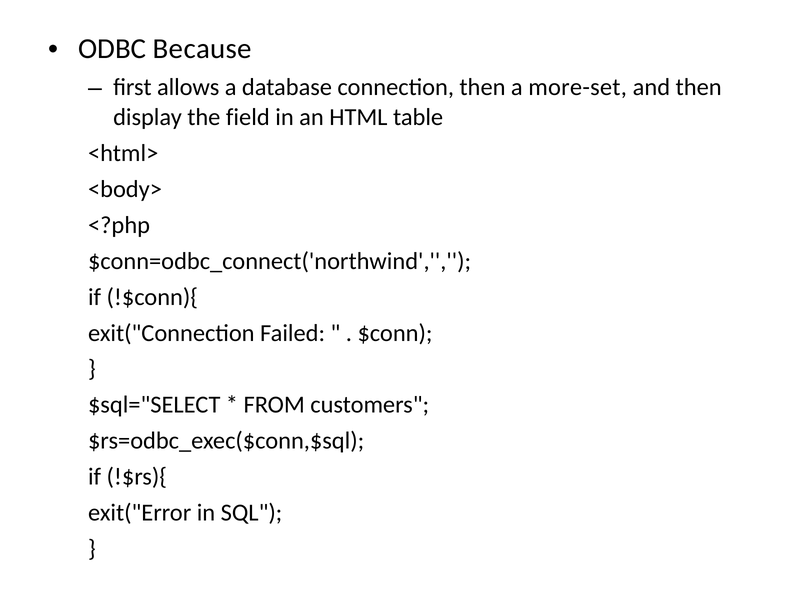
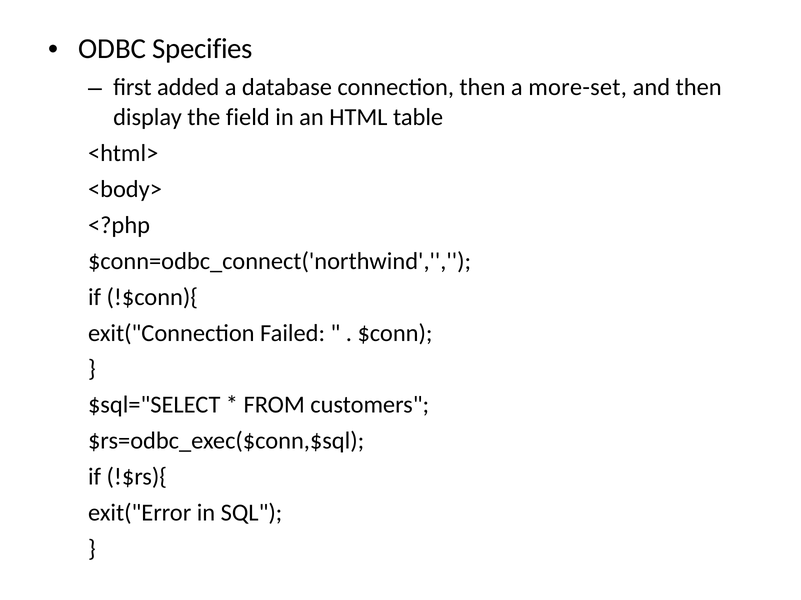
Because: Because -> Specifies (203, 49)
allows: allows -> added (188, 88)
